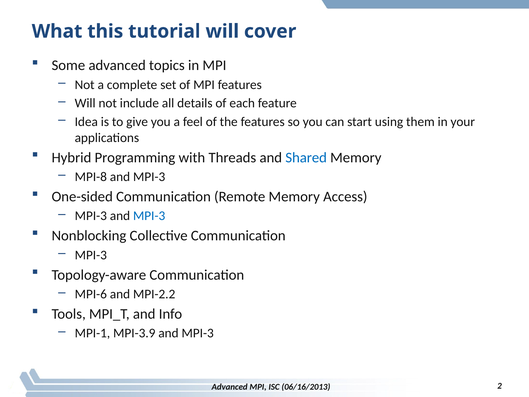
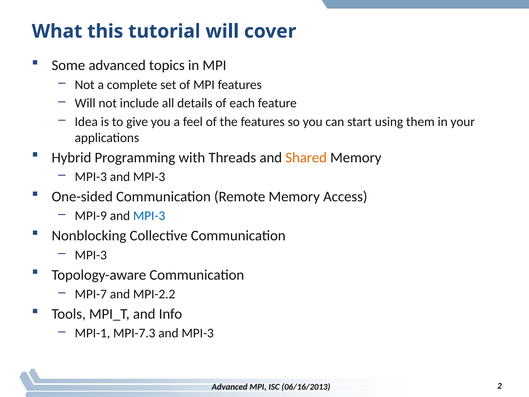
Shared colour: blue -> orange (306, 157)
MPI-8: MPI-8 -> MPI-3 (91, 177)
MPI-3: MPI-3 -> MPI-9 (91, 216)
MPI-6: MPI-6 -> MPI-7 (91, 294)
MPI-3.9: MPI-3.9 -> MPI-7.3 (134, 333)
